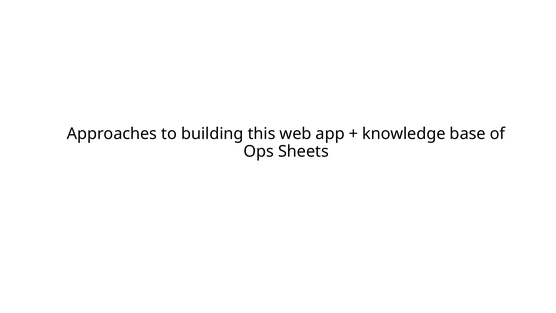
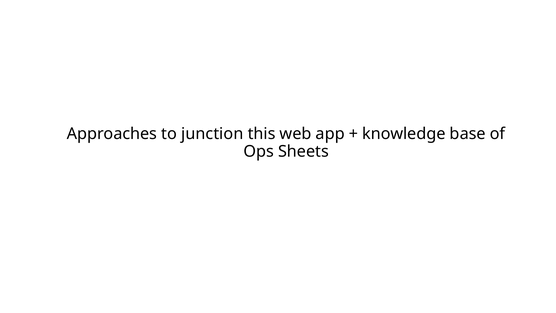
building: building -> junction (212, 134)
